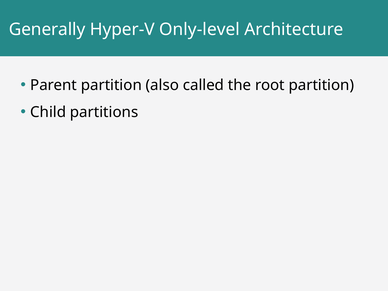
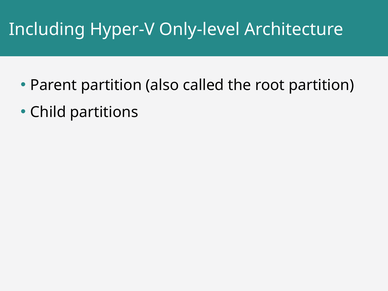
Generally: Generally -> Including (47, 29)
